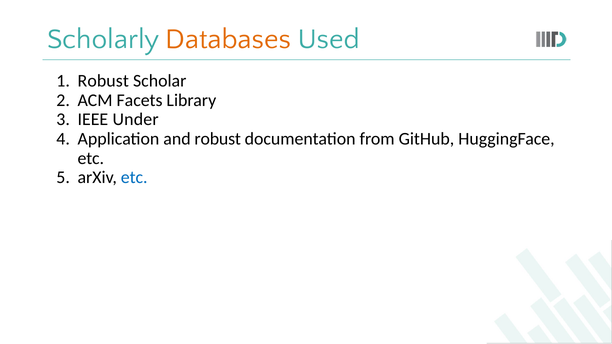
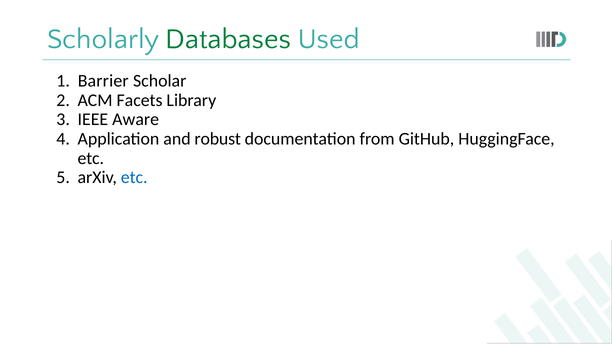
Databases colour: orange -> green (228, 39)
Robust: Robust -> Barrier (103, 81)
Under: Under -> Aware (136, 120)
